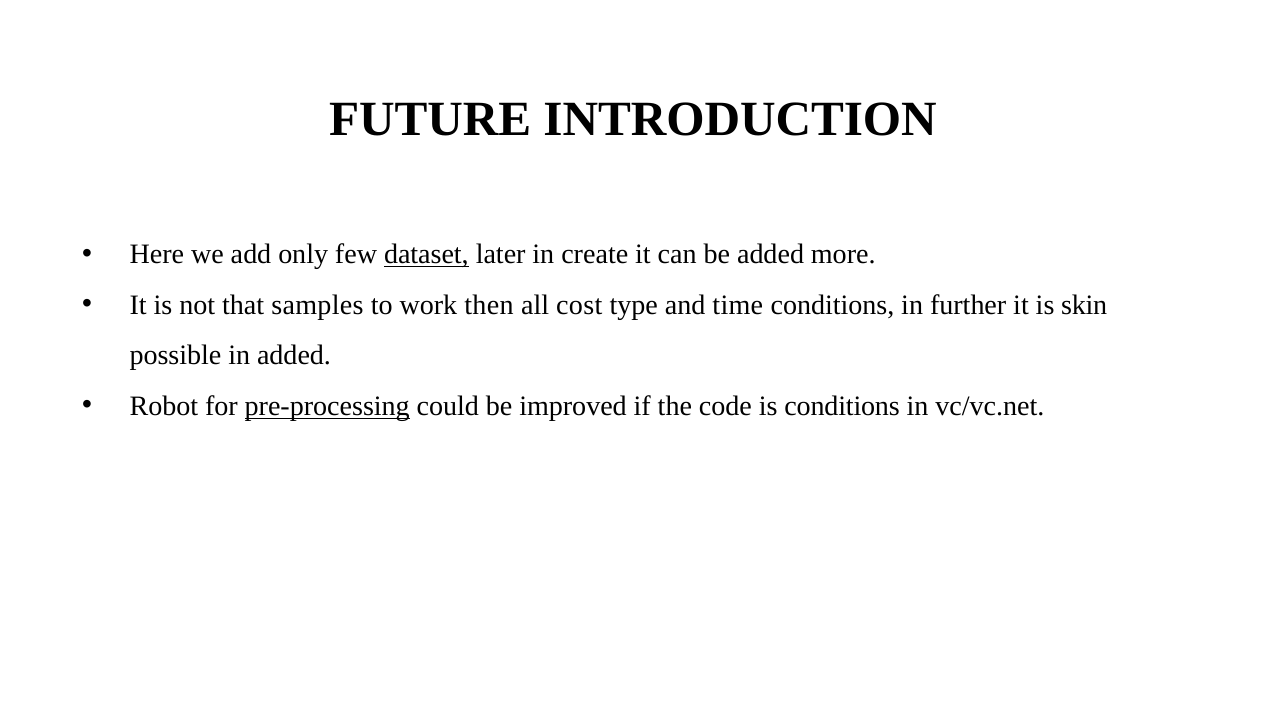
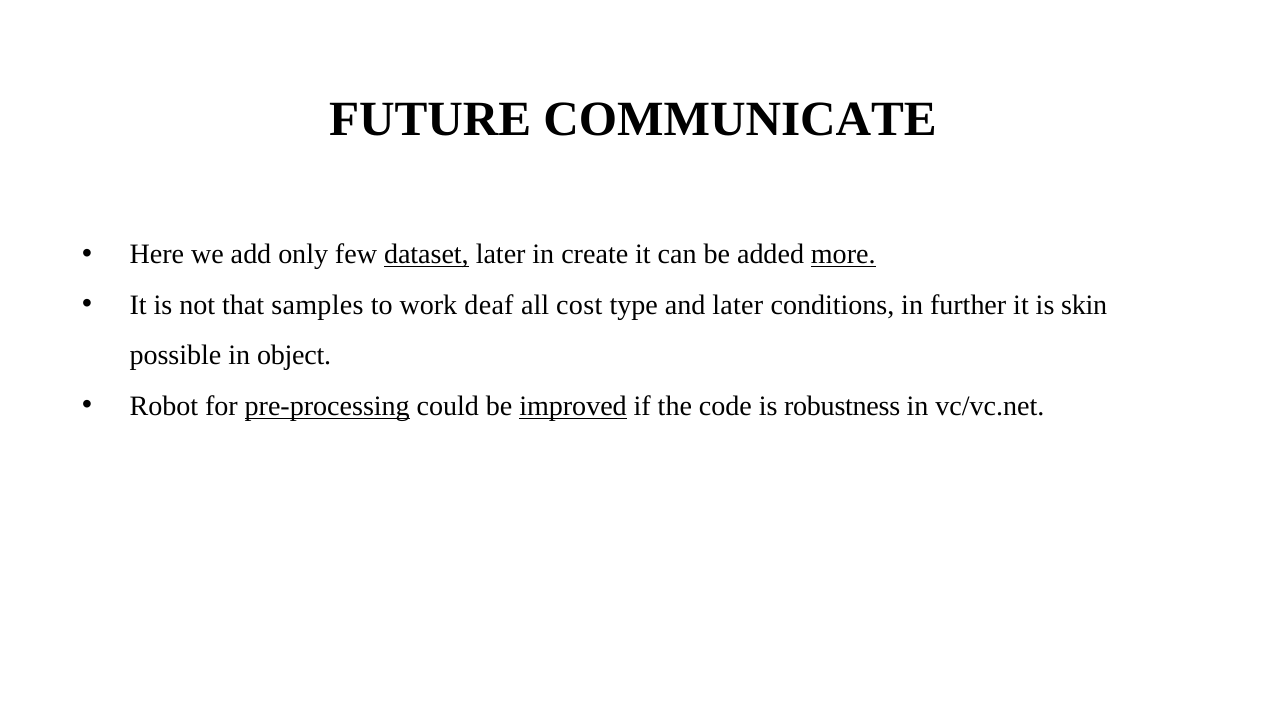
INTRODUCTION: INTRODUCTION -> COMMUNICATE (740, 119)
more underline: none -> present (843, 255)
then: then -> deaf (489, 305)
and time: time -> later (738, 305)
in added: added -> object (294, 356)
improved underline: none -> present (573, 406)
is conditions: conditions -> robustness (842, 406)
